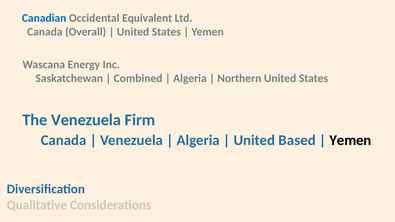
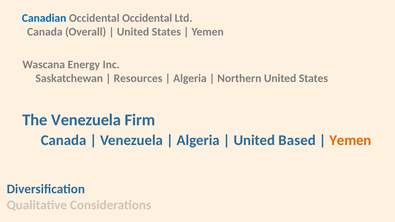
Occidental Equivalent: Equivalent -> Occidental (147, 18)
Combined: Combined -> Resources (138, 78)
Yemen colour: black -> orange (350, 140)
